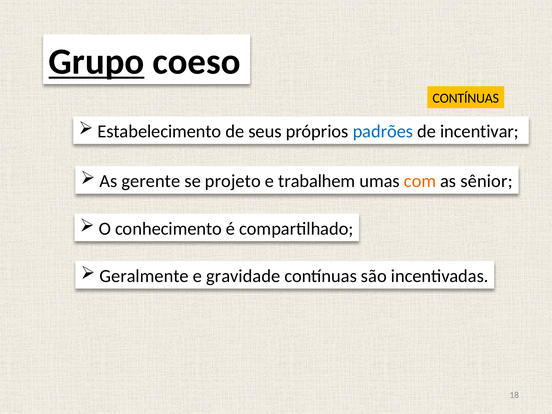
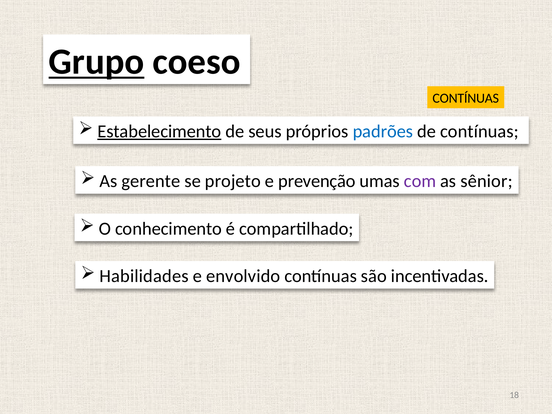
Estabelecimento underline: none -> present (159, 131)
de incentivar: incentivar -> contínuas (479, 131)
trabalhem: trabalhem -> prevenção (317, 181)
com colour: orange -> purple (420, 181)
Geralmente: Geralmente -> Habilidades (144, 276)
gravidade: gravidade -> envolvido (243, 276)
